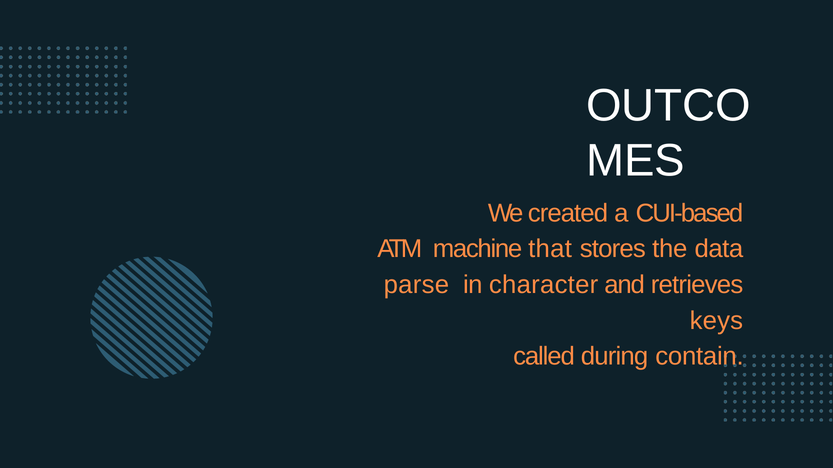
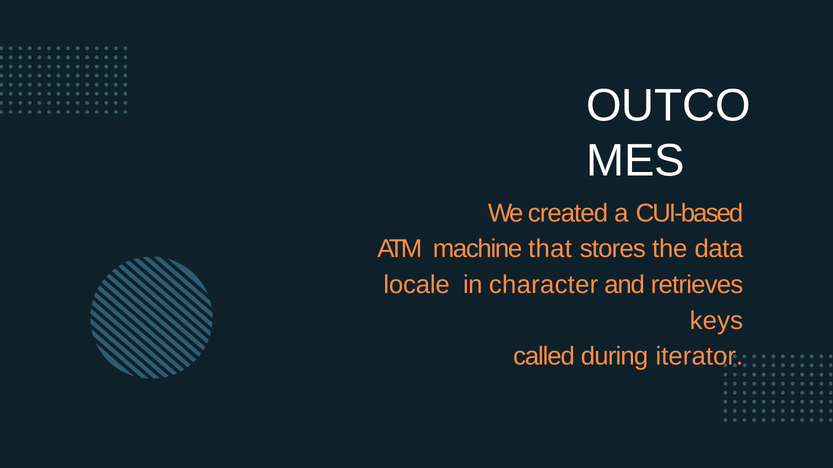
parse: parse -> locale (417, 285)
contain: contain -> iterator (699, 357)
